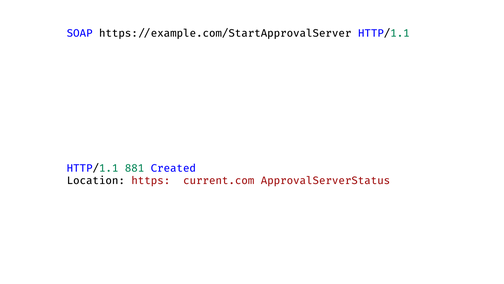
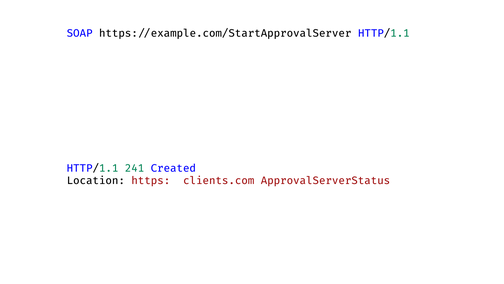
881: 881 -> 241 (135, 168)
https://current.com/ApprovalServerStatus: https://current.com/ApprovalServerStatus -> https://clients.com/ApprovalServerStatus (261, 181)
